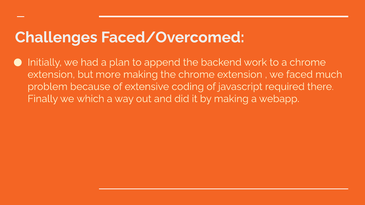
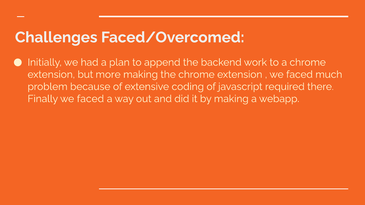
Finally we which: which -> faced (90, 99)
